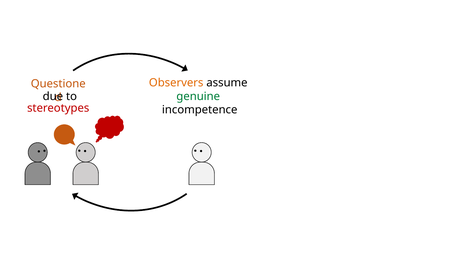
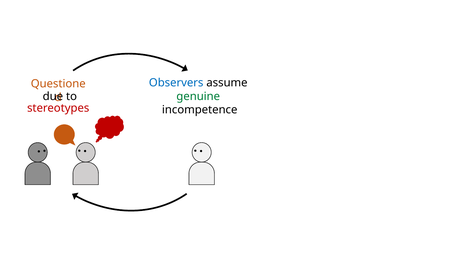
Observers colour: orange -> blue (176, 83)
